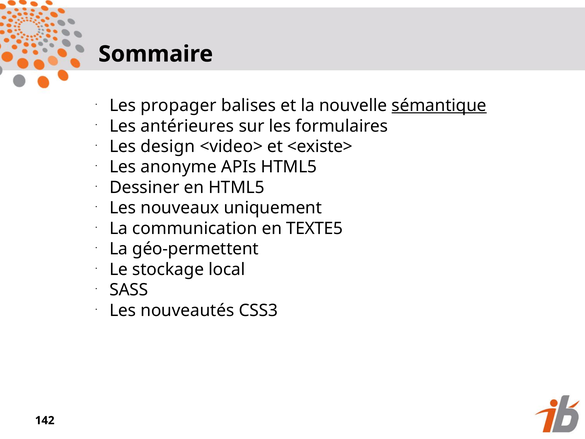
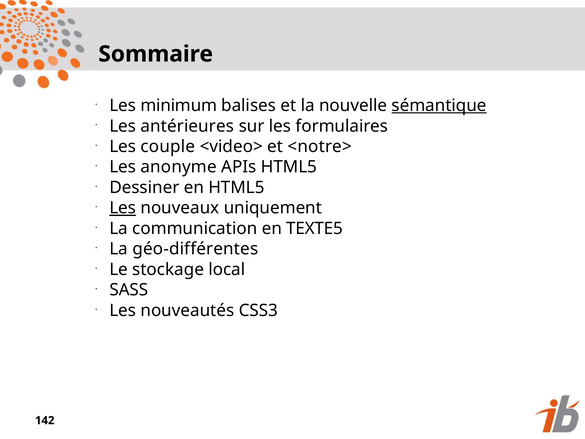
propager: propager -> minimum (179, 105)
design: design -> couple (168, 146)
<existe>: <existe> -> <notre> (320, 146)
Les underline: none -> present (123, 208)
géo-permettent: géo-permettent -> géo-différentes (195, 249)
